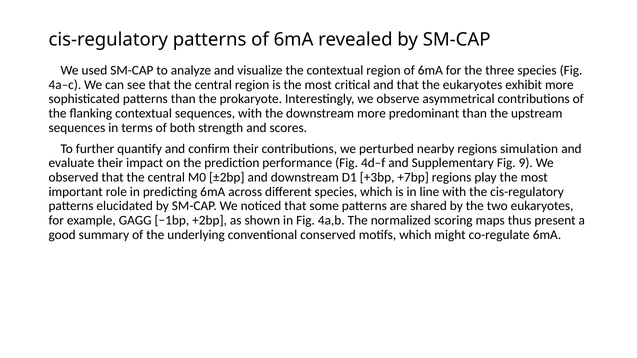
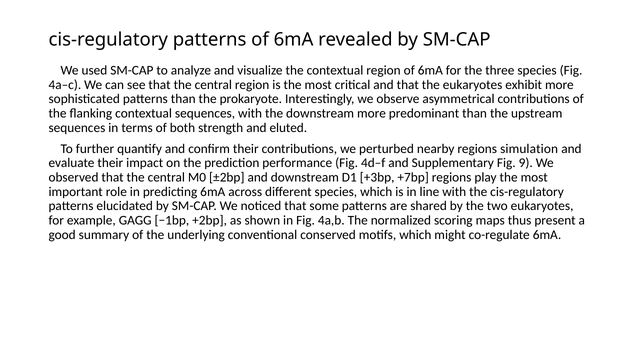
scores: scores -> eluted (288, 128)
